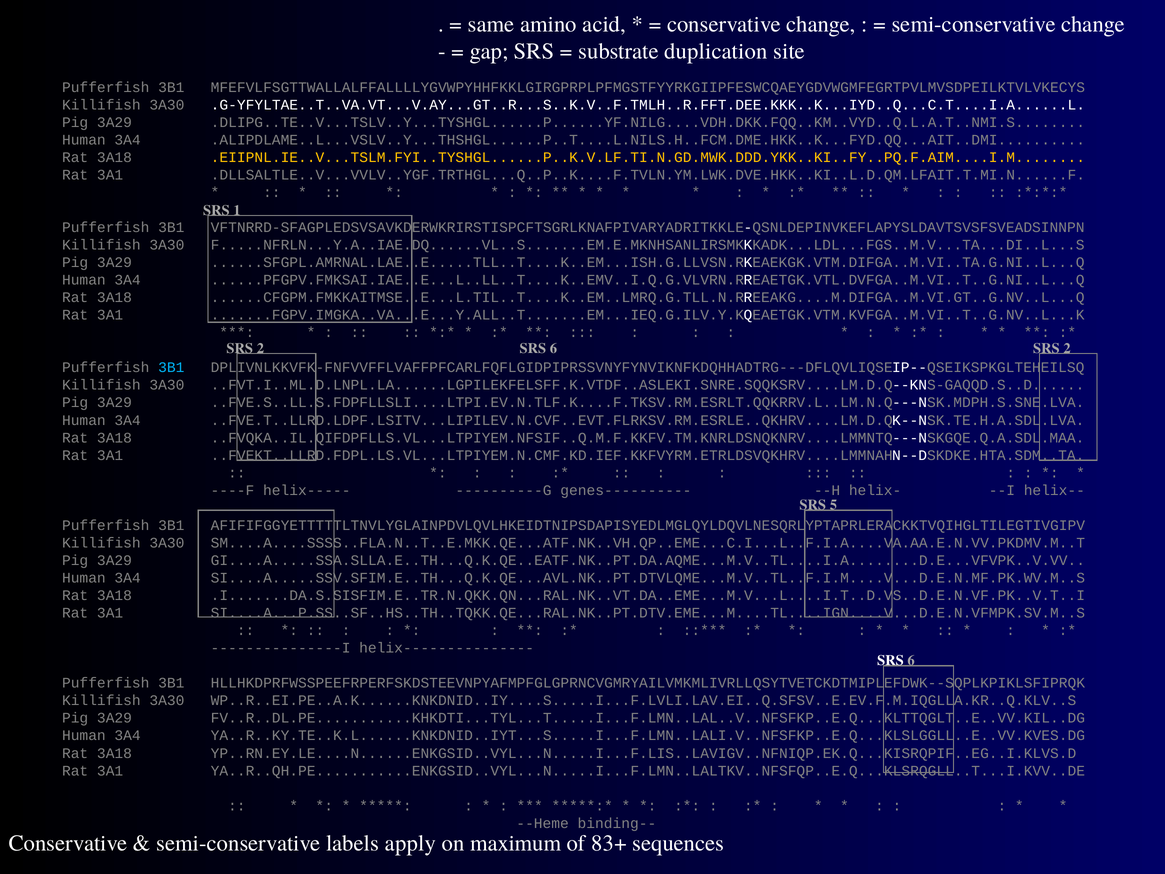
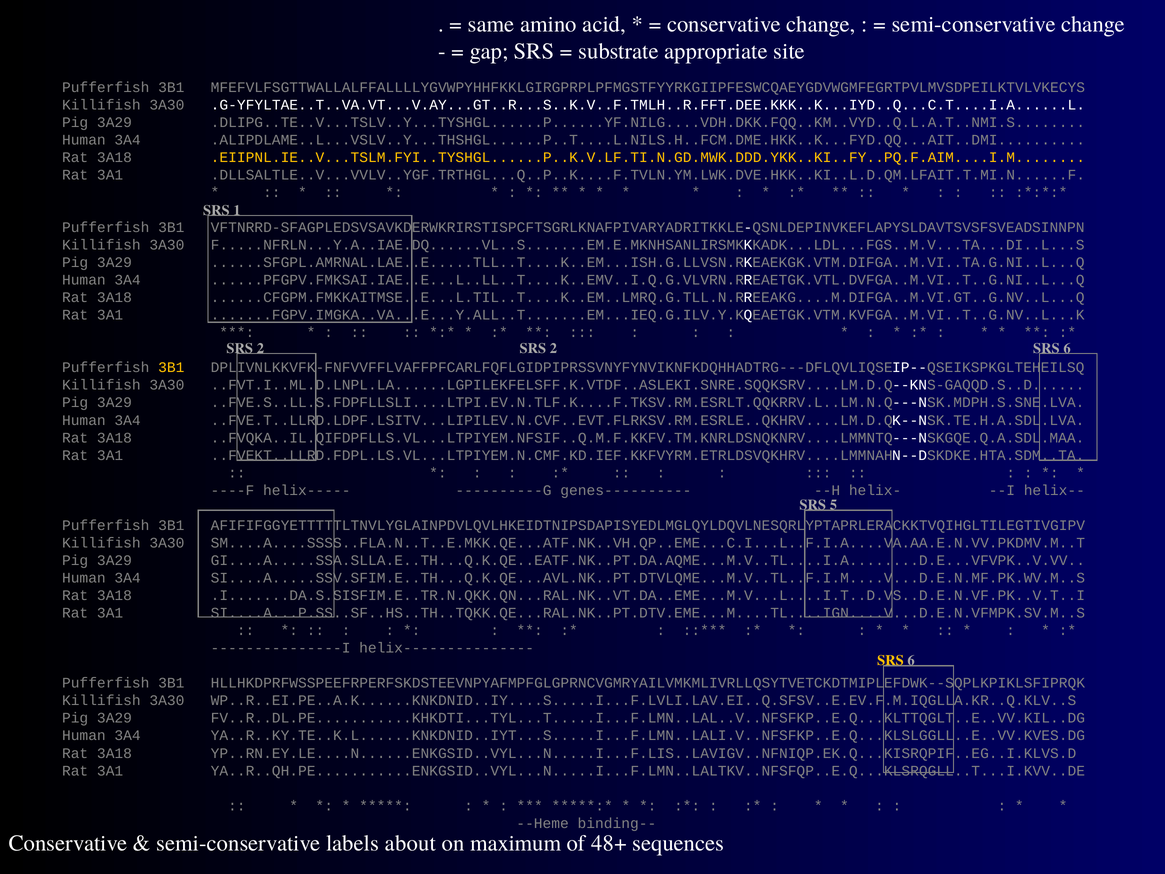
duplication: duplication -> appropriate (716, 51)
2 SRS 6: 6 -> 2 (554, 348)
2: 2 -> 6 (1067, 348)
3B1 colour: light blue -> yellow (171, 368)
SRS colour: white -> yellow (890, 660)
apply: apply -> about (410, 843)
83+: 83+ -> 48+ (609, 843)
